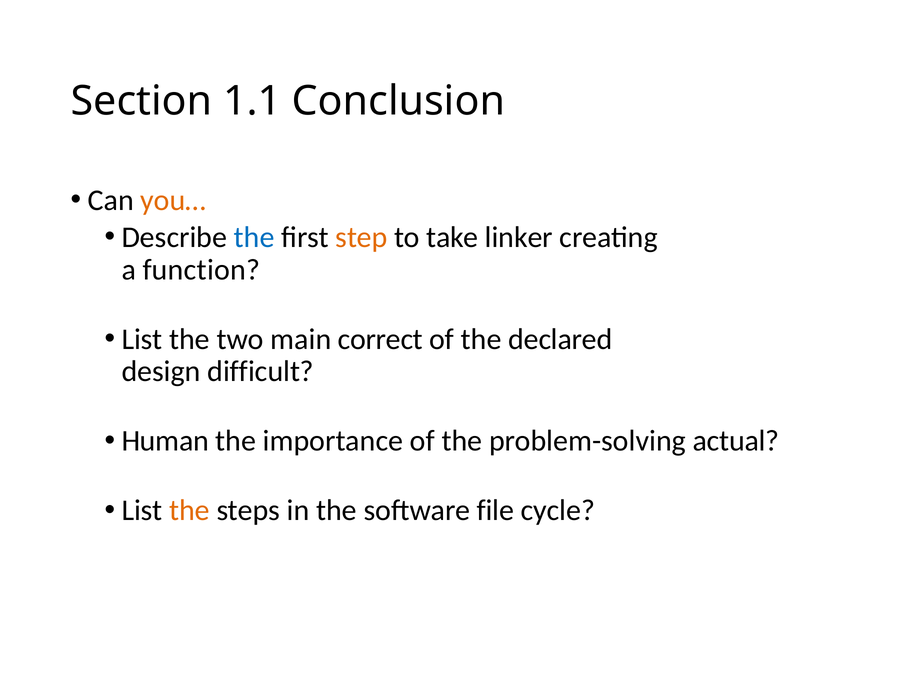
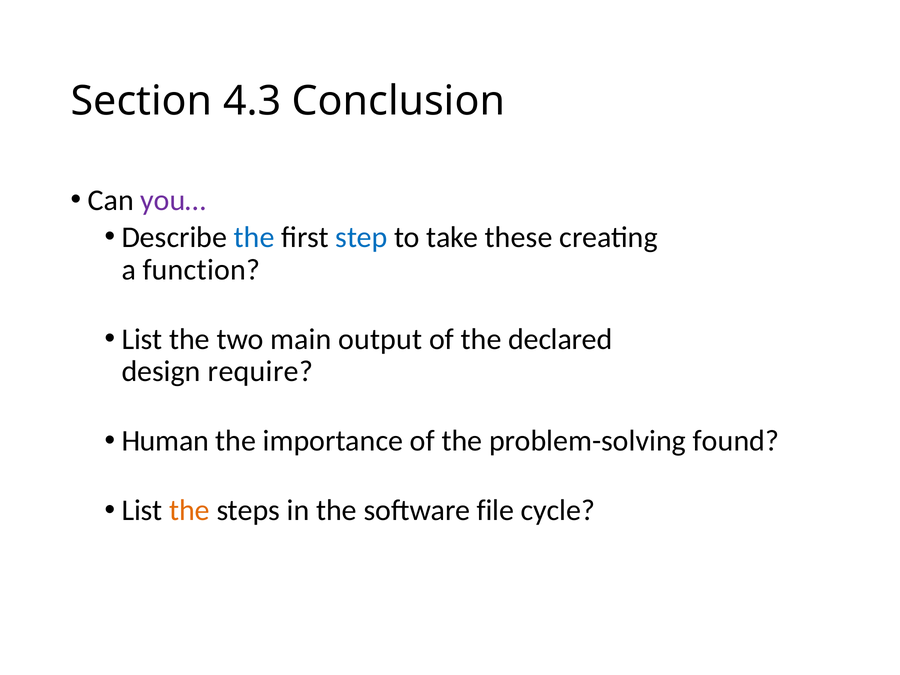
1.1: 1.1 -> 4.3 (252, 101)
you… colour: orange -> purple (173, 200)
step colour: orange -> blue (361, 237)
linker: linker -> these (519, 237)
correct: correct -> output (380, 339)
difficult: difficult -> require (260, 371)
actual: actual -> found (736, 441)
